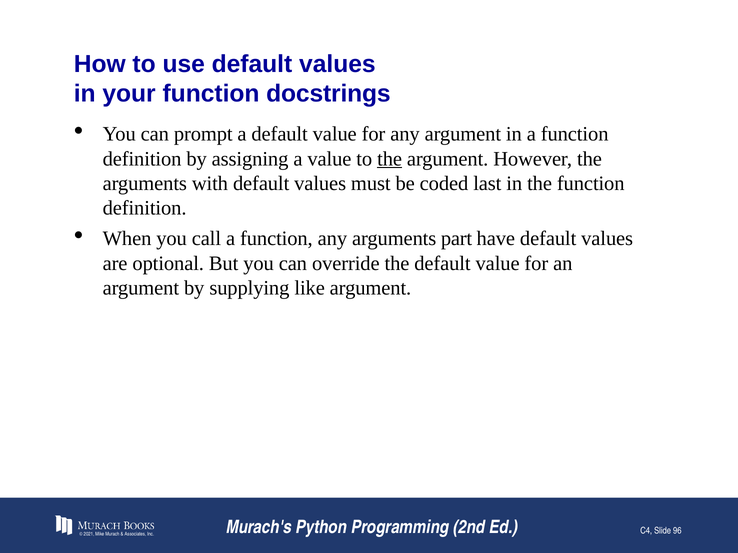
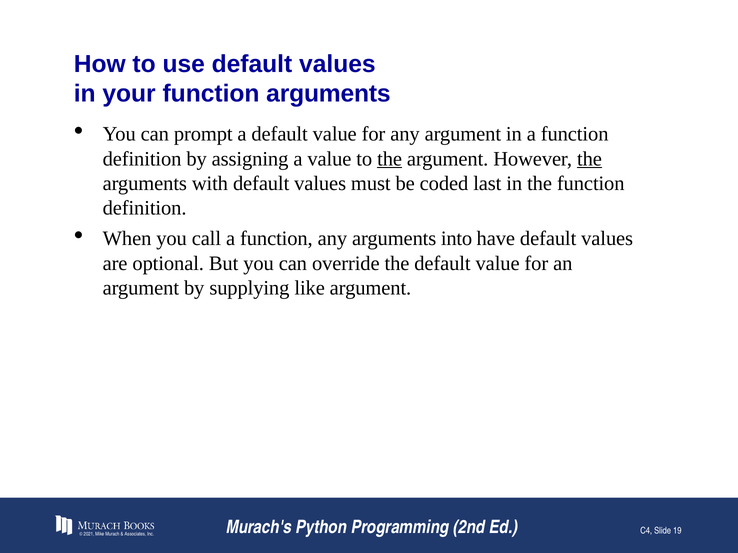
function docstrings: docstrings -> arguments (328, 94)
the underline: none -> present (589, 159)
part: part -> into (457, 239)
96: 96 -> 19 (677, 531)
